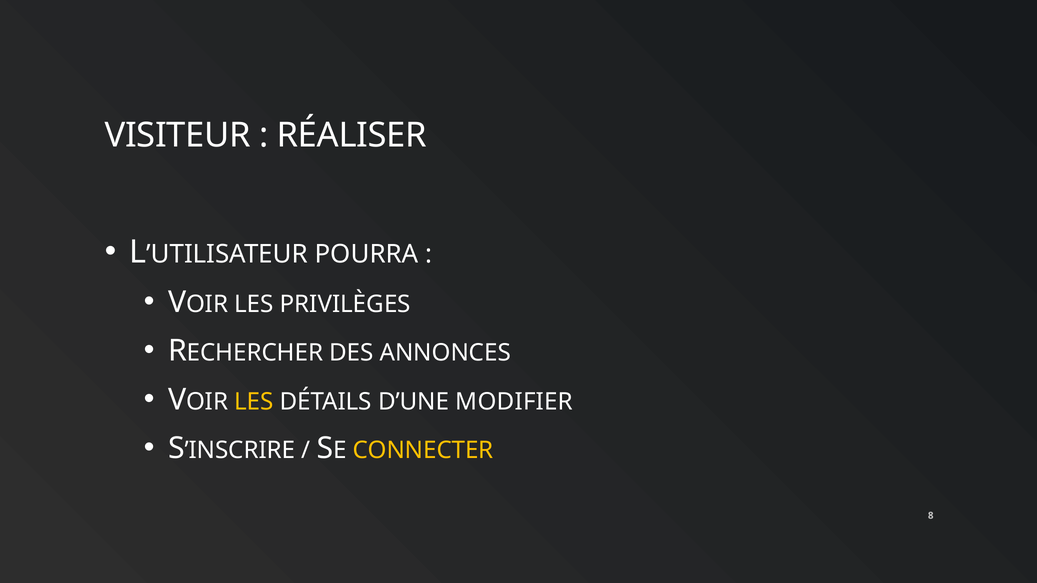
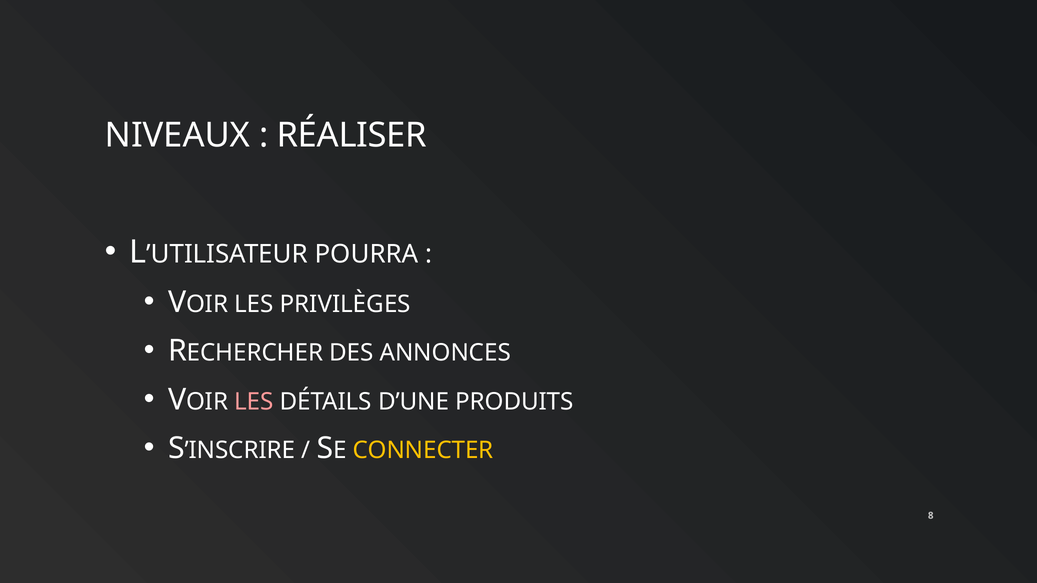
VISITEUR: VISITEUR -> NIVEAUX (178, 135)
LES colour: yellow -> pink (254, 402)
MODIFIER: MODIFIER -> PRODUITS (514, 402)
